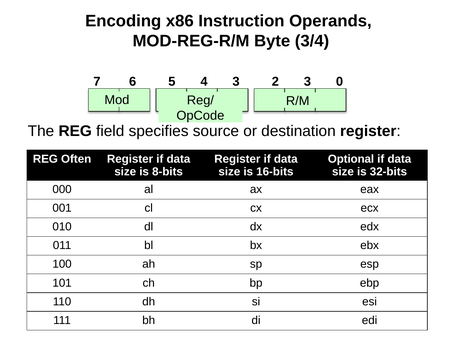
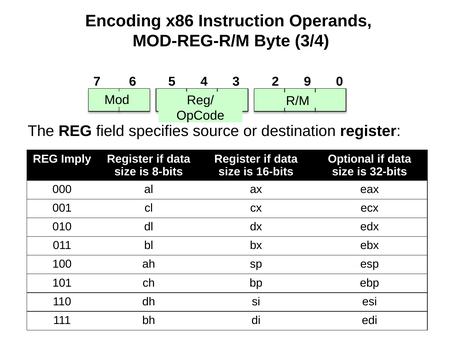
2 3: 3 -> 9 (307, 82)
Often: Often -> Imply (76, 159)
